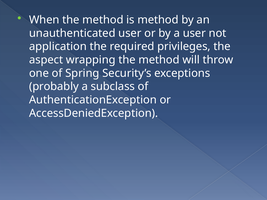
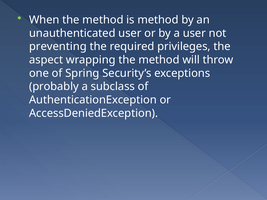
application: application -> preventing (58, 47)
